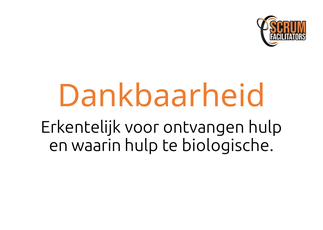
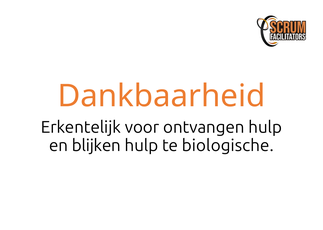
waarin: waarin -> blijken (96, 146)
